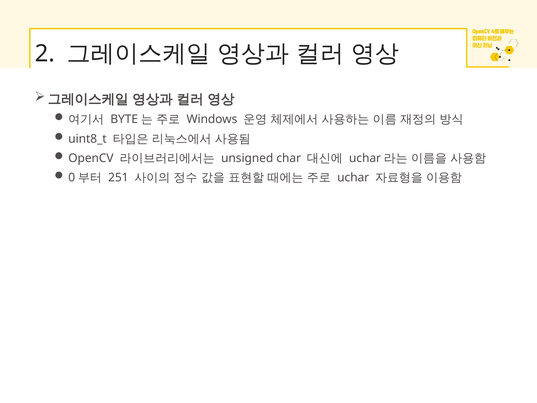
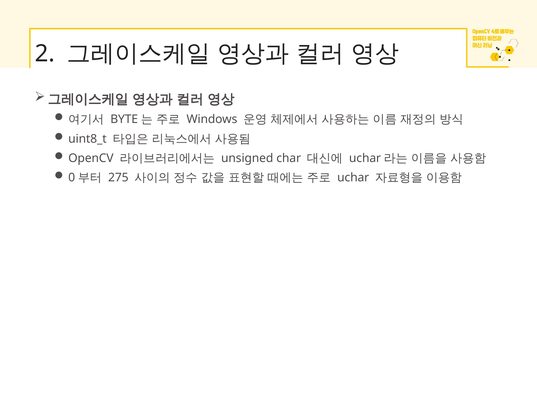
251: 251 -> 275 (118, 178)
